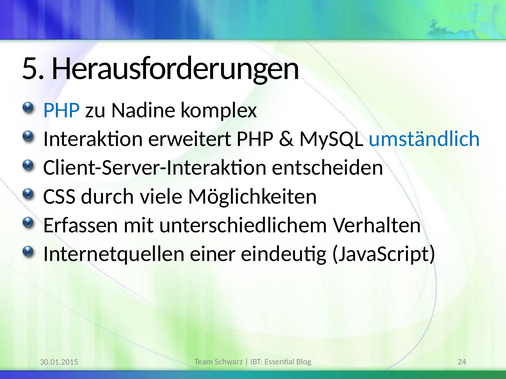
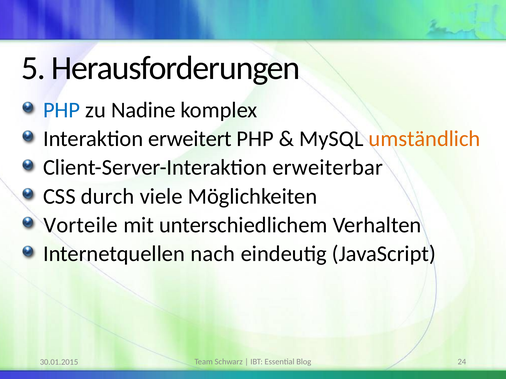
umständlich colour: blue -> orange (424, 139)
entscheiden: entscheiden -> erweiterbar (328, 168)
Erfassen: Erfassen -> Vorteile (81, 225)
einer: einer -> nach (213, 254)
